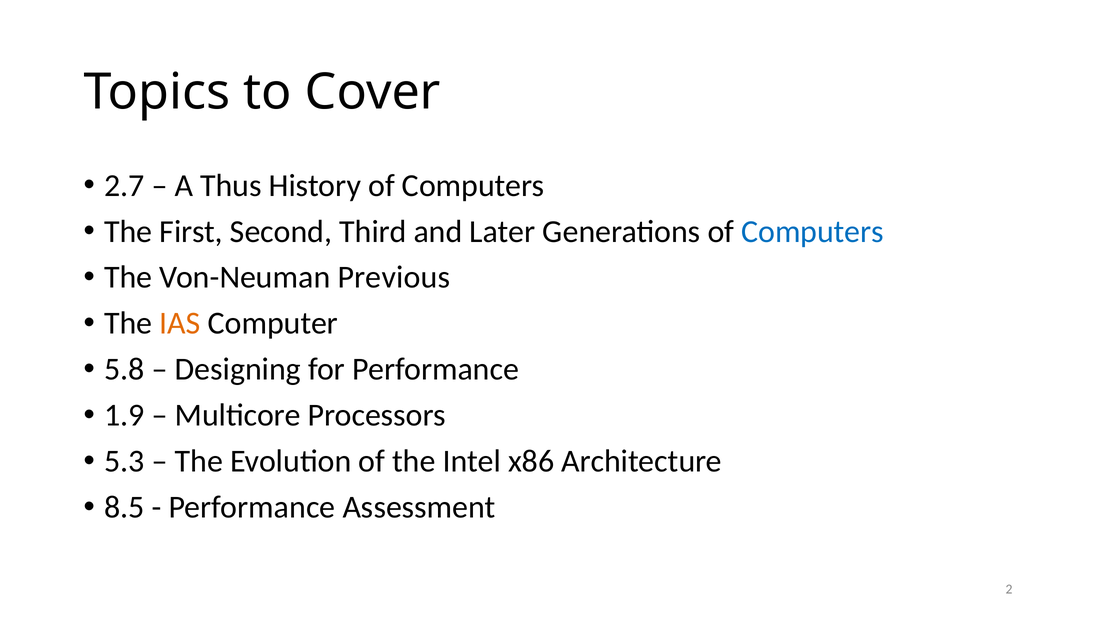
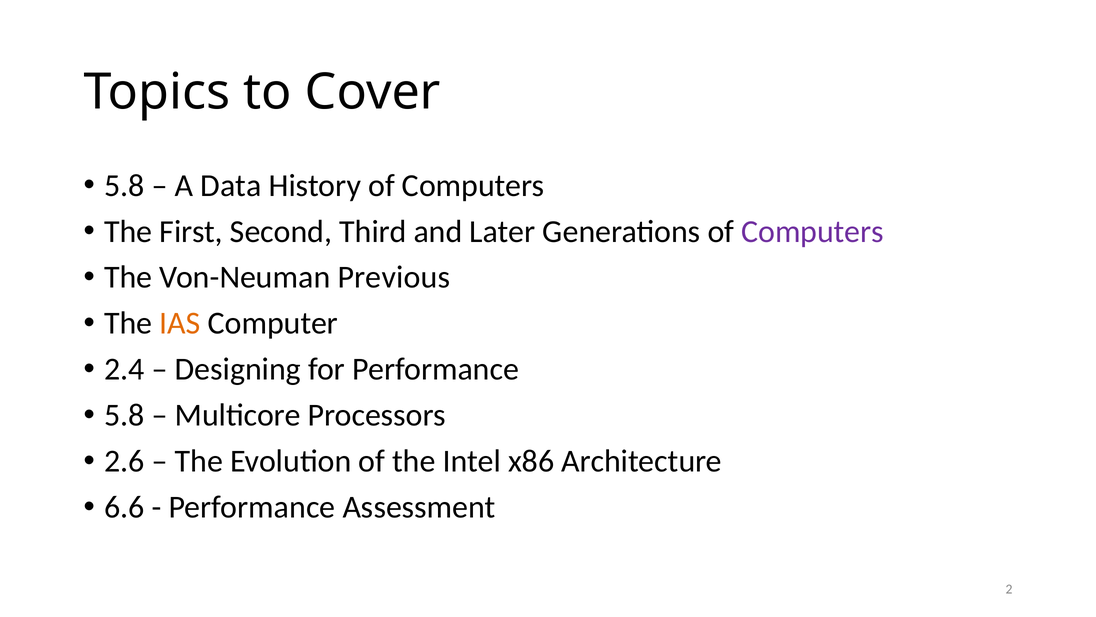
2.7: 2.7 -> 5.8 (124, 185)
Thus: Thus -> Data (231, 185)
Computers colour: blue -> purple (813, 231)
5.8: 5.8 -> 2.4 (124, 369)
1.9: 1.9 -> 5.8 (124, 415)
5.3: 5.3 -> 2.6 (124, 461)
8.5: 8.5 -> 6.6 (124, 507)
